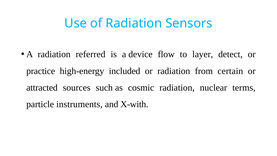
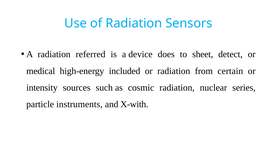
flow: flow -> does (166, 54)
layer: layer -> sheet (203, 54)
practice: practice -> medical (41, 71)
attracted: attracted -> intensity (42, 88)
terms: terms -> series (244, 88)
